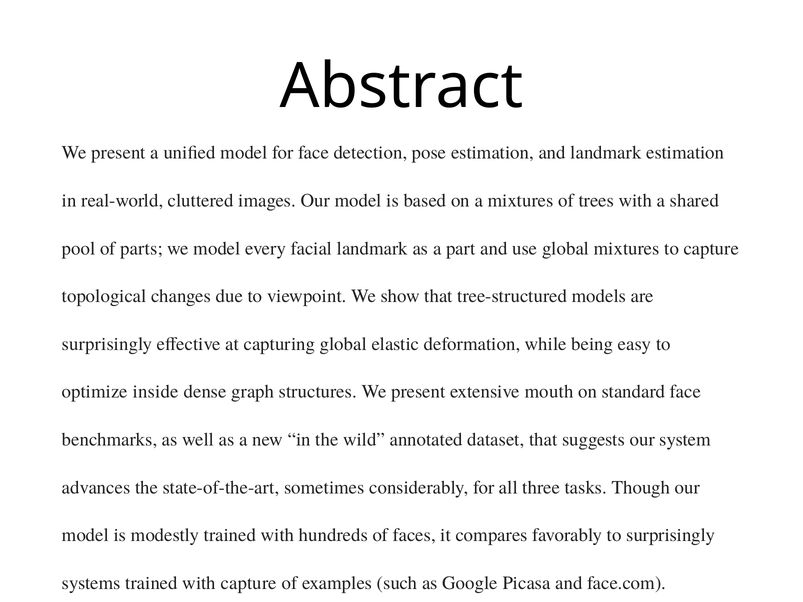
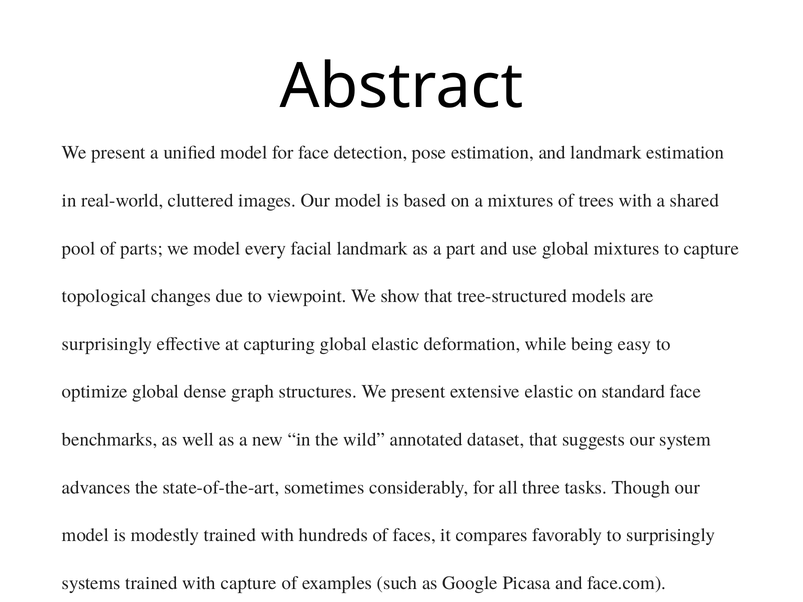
optimize inside: inside -> global (156, 392)
extensive mouth: mouth -> elastic (549, 392)
